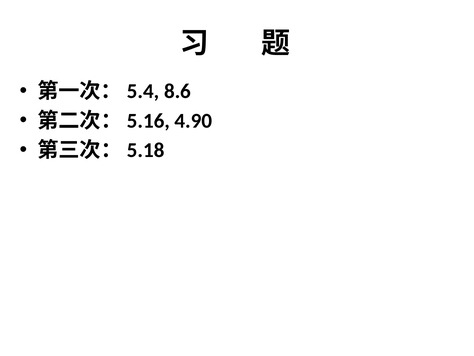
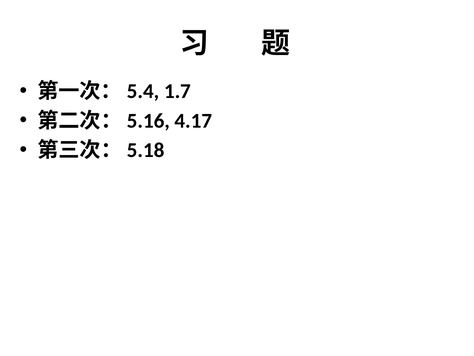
8.6: 8.6 -> 1.7 (177, 91)
4.90: 4.90 -> 4.17 (193, 121)
